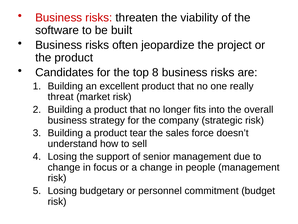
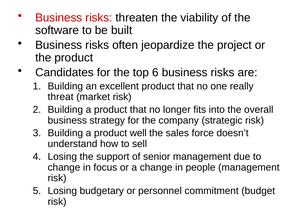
8: 8 -> 6 (155, 72)
tear: tear -> well (138, 133)
